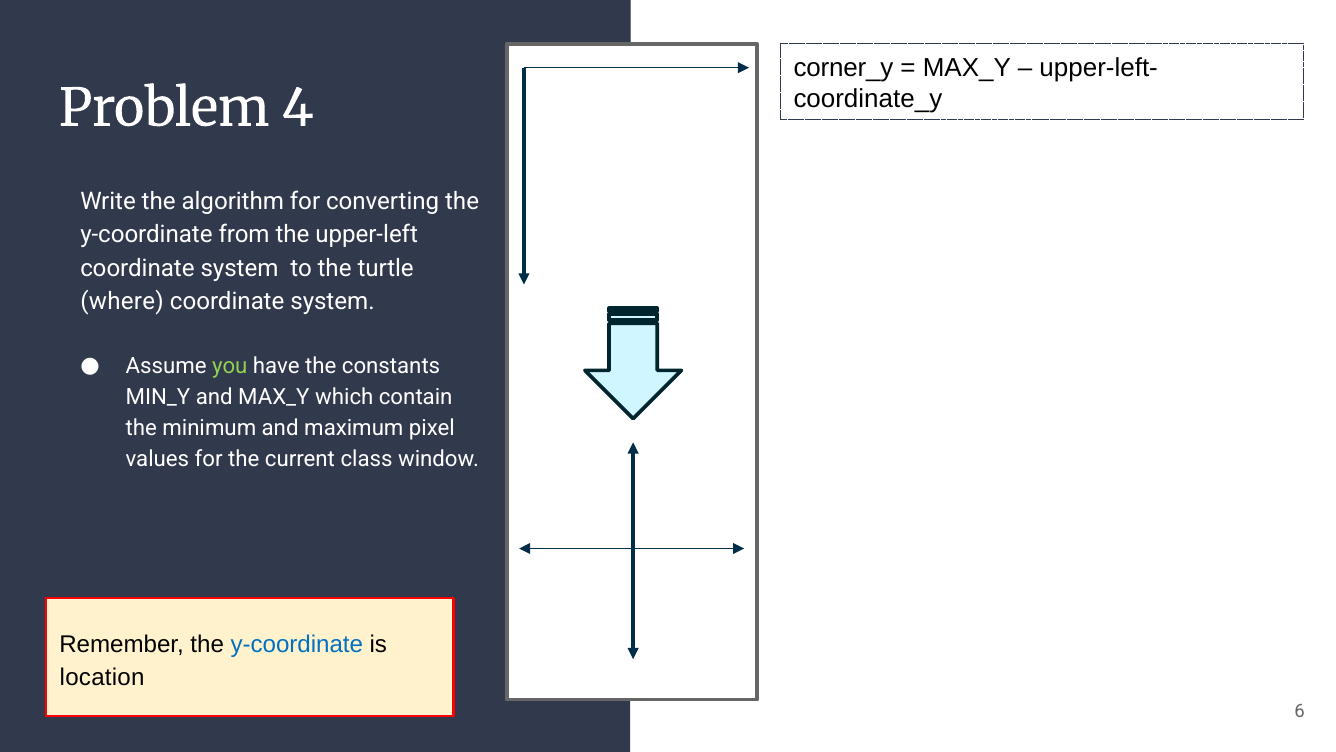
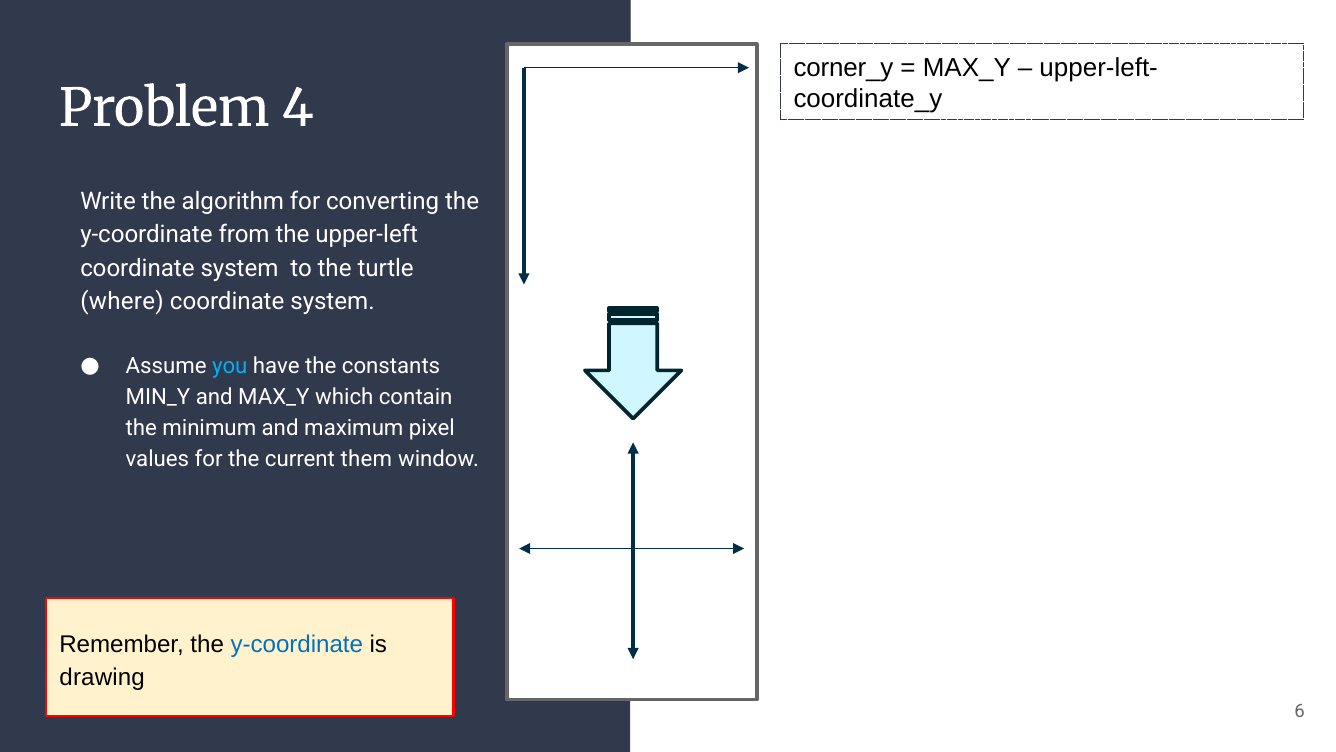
you colour: light green -> light blue (230, 366)
class: class -> them (366, 458)
location: location -> drawing (102, 677)
